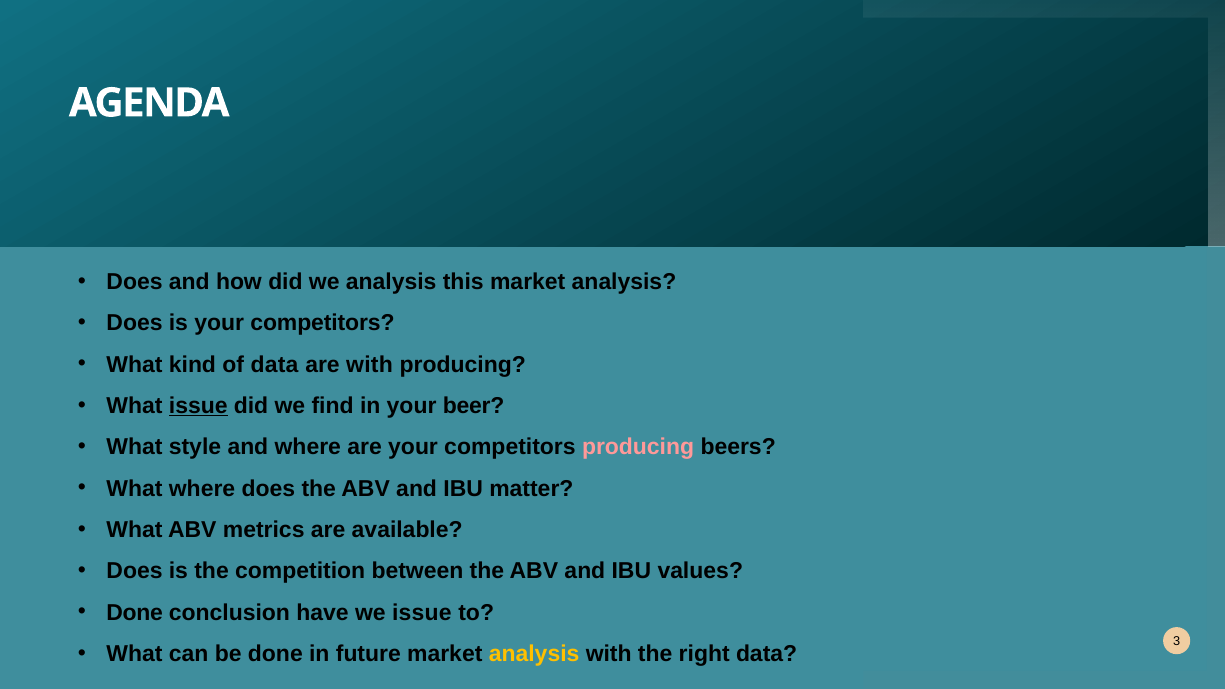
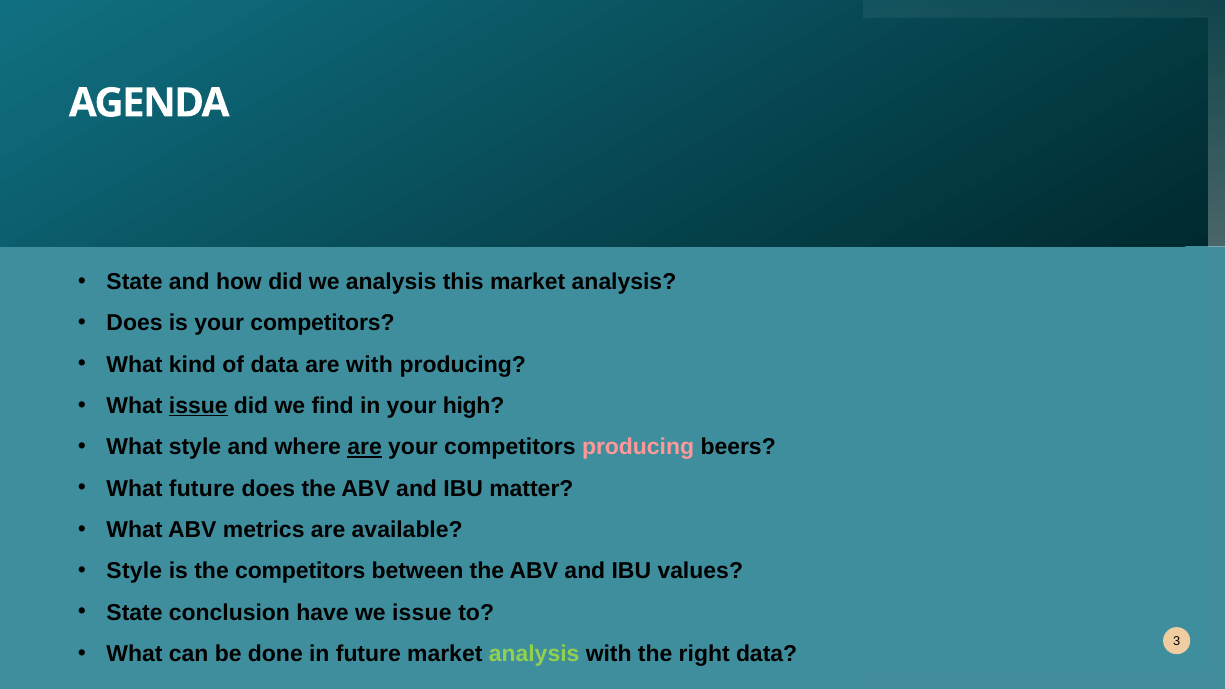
Does: Does -> State (135, 282)
beer: beer -> high (474, 406)
are underline: none -> present (365, 447)
What where: where -> future (202, 489)
Does: Does -> Style (134, 571)
the competition: competition -> competitors (300, 571)
Done: Done -> State (135, 613)
analysis colour: yellow -> light green (534, 654)
